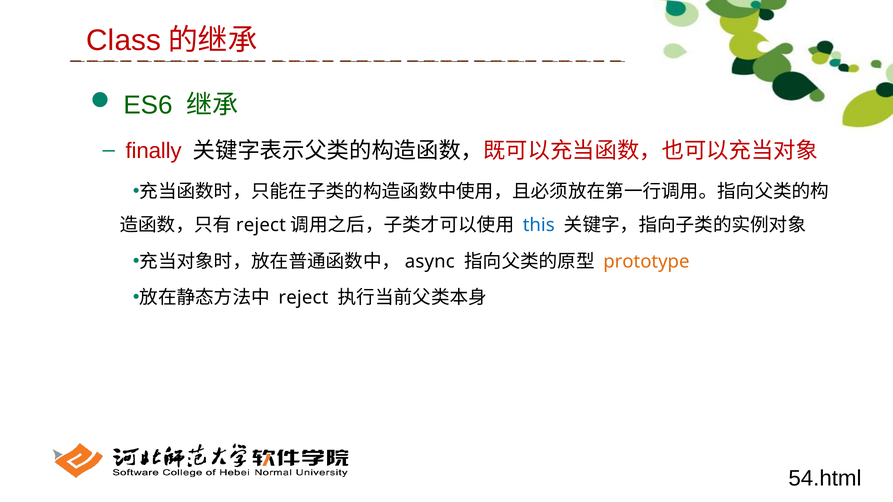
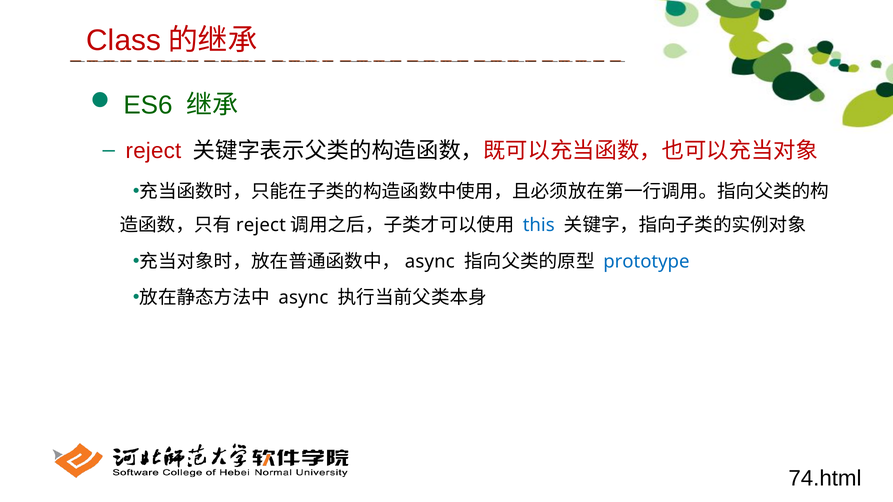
finally: finally -> reject (153, 151)
prototype colour: orange -> blue (646, 262)
reject: reject -> async (303, 298)
54.html: 54.html -> 74.html (825, 479)
